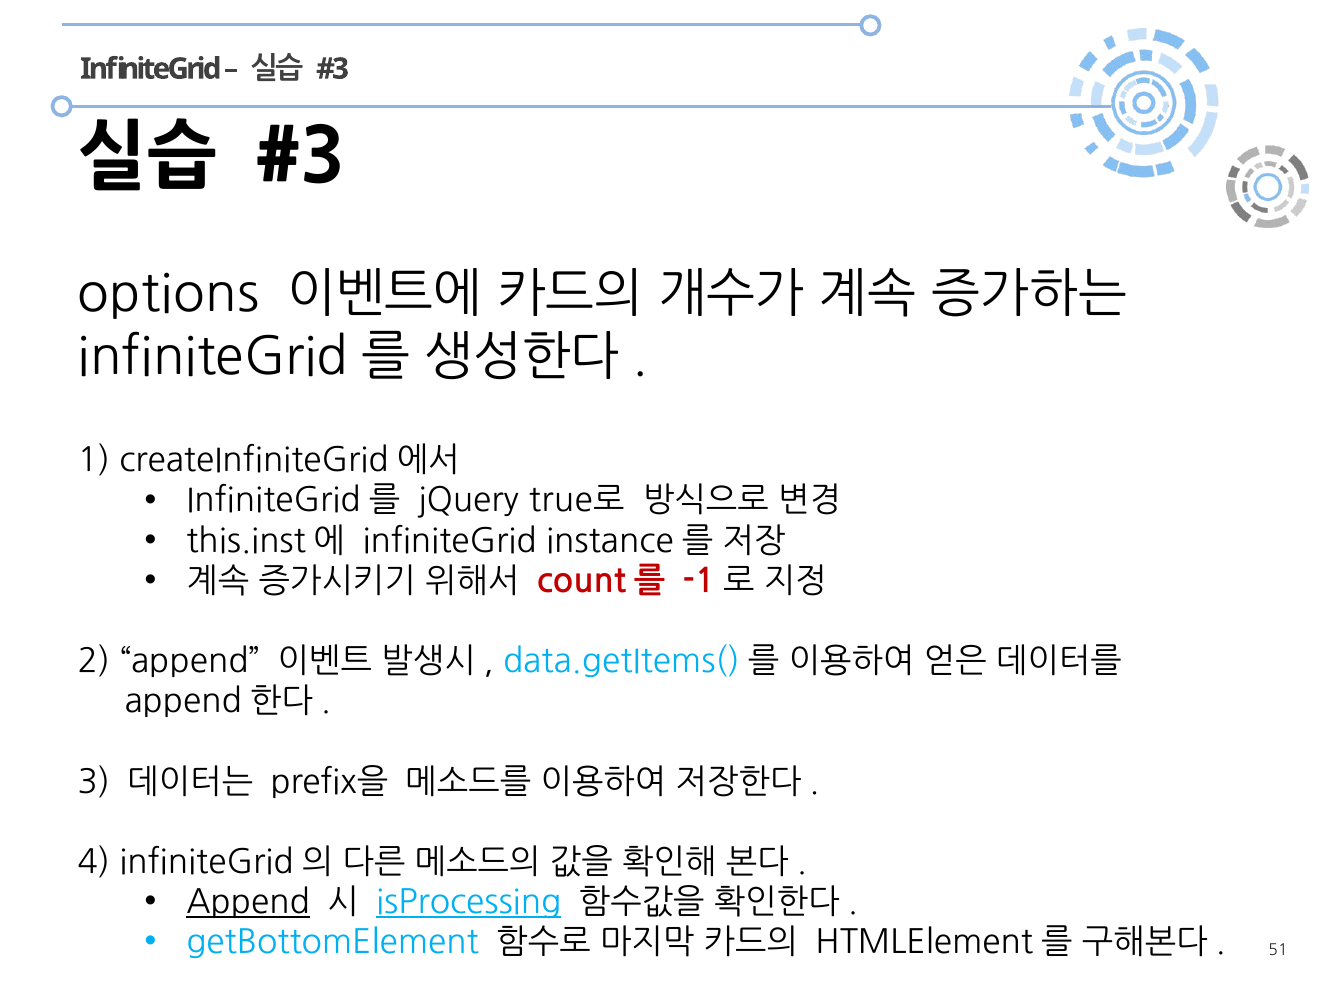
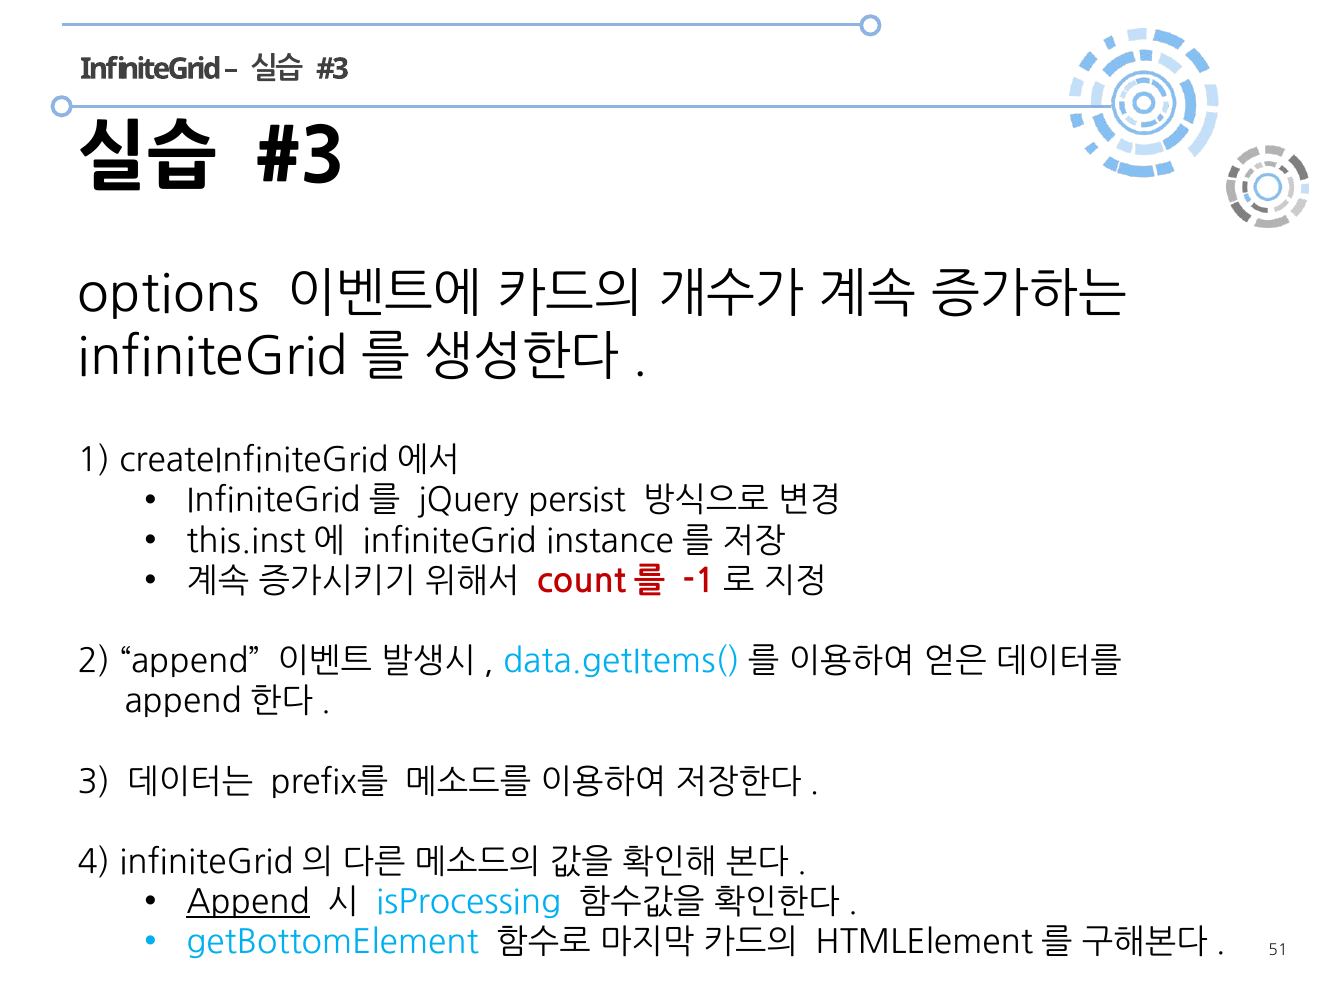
true로: true로 -> persist (577, 501)
prefix을: prefix을 -> prefix를 (329, 782)
isProcessing underline: present -> none (469, 902)
